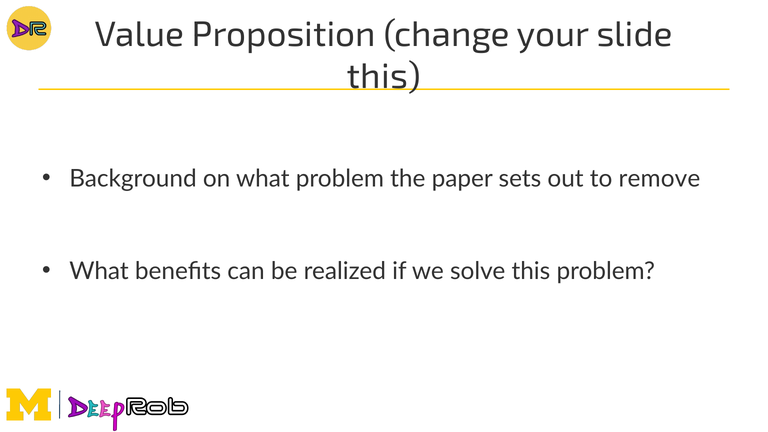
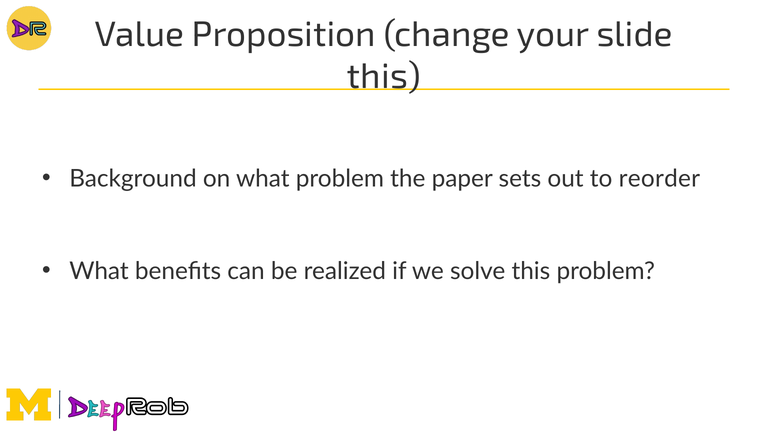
remove: remove -> reorder (659, 179)
